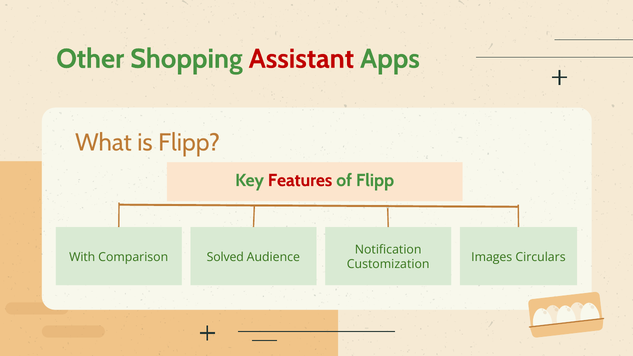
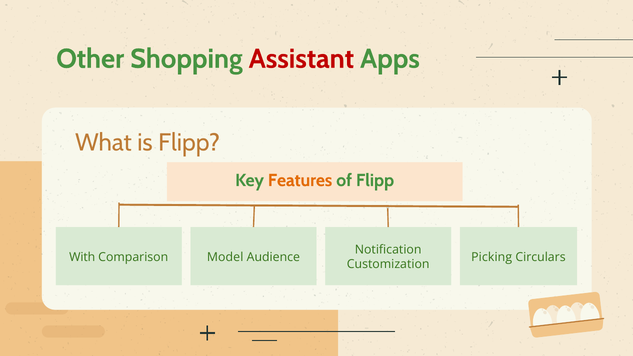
Features colour: red -> orange (300, 180)
Solved: Solved -> Model (225, 257)
Images: Images -> Picking (492, 257)
